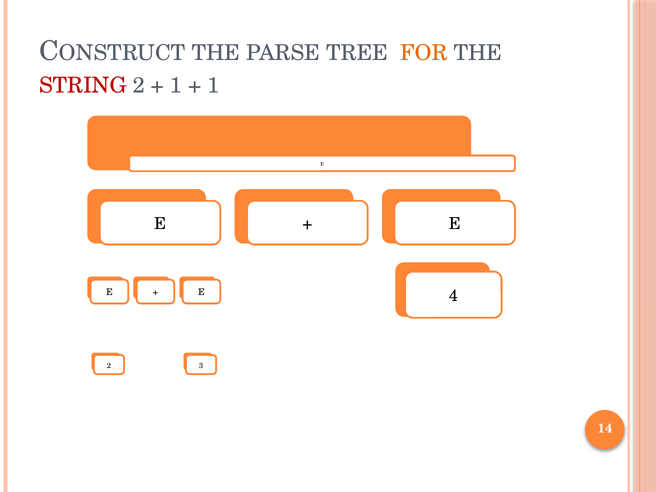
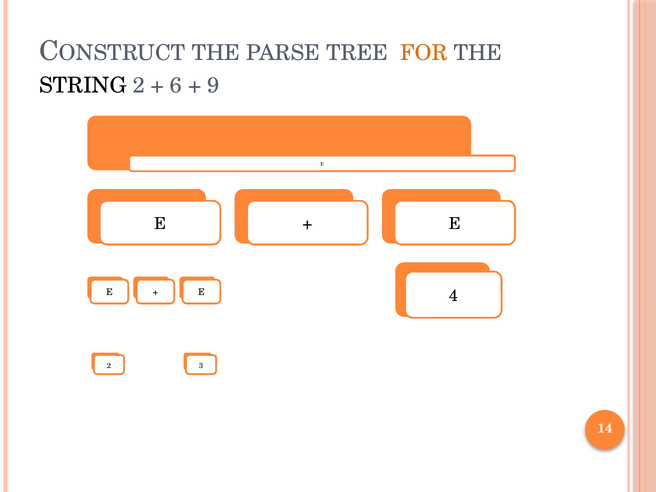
STRING colour: red -> black (83, 86)
1: 1 -> 6 (176, 86)
1: 1 -> 9 (213, 86)
